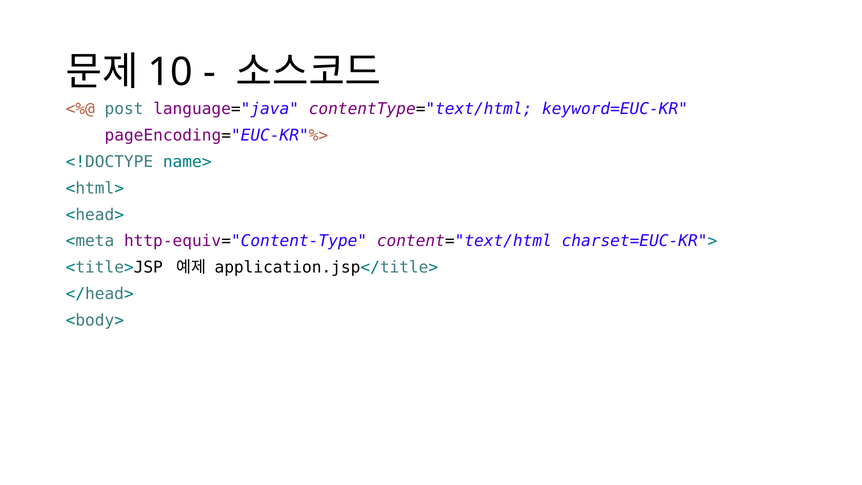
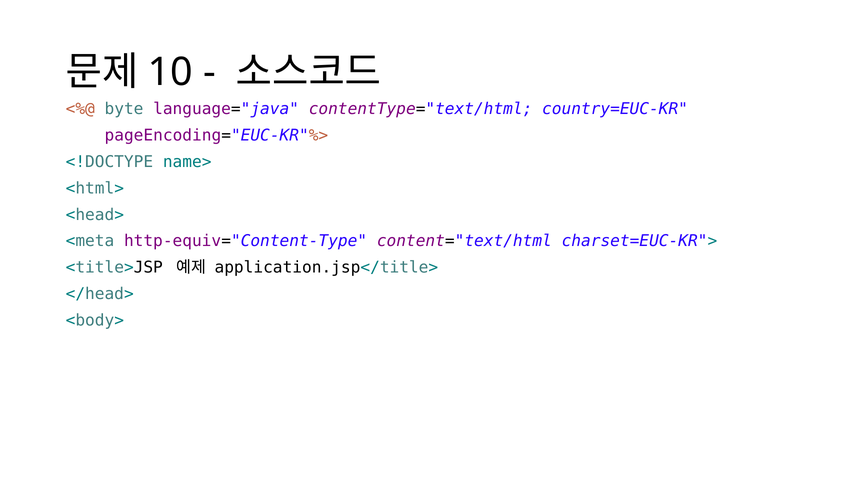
post: post -> byte (124, 109)
keyword=EUC-KR: keyword=EUC-KR -> country=EUC-KR (615, 109)
